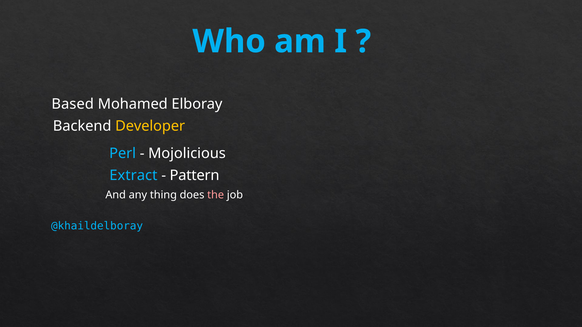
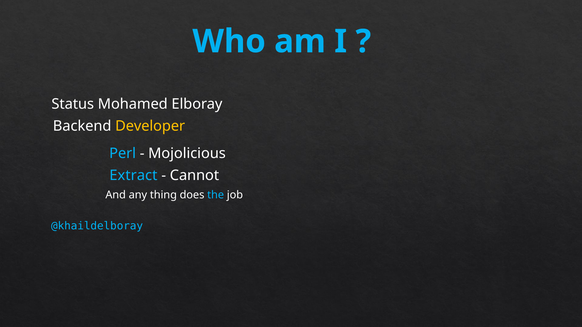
Based: Based -> Status (73, 104)
Pattern: Pattern -> Cannot (194, 176)
the colour: pink -> light blue (216, 195)
